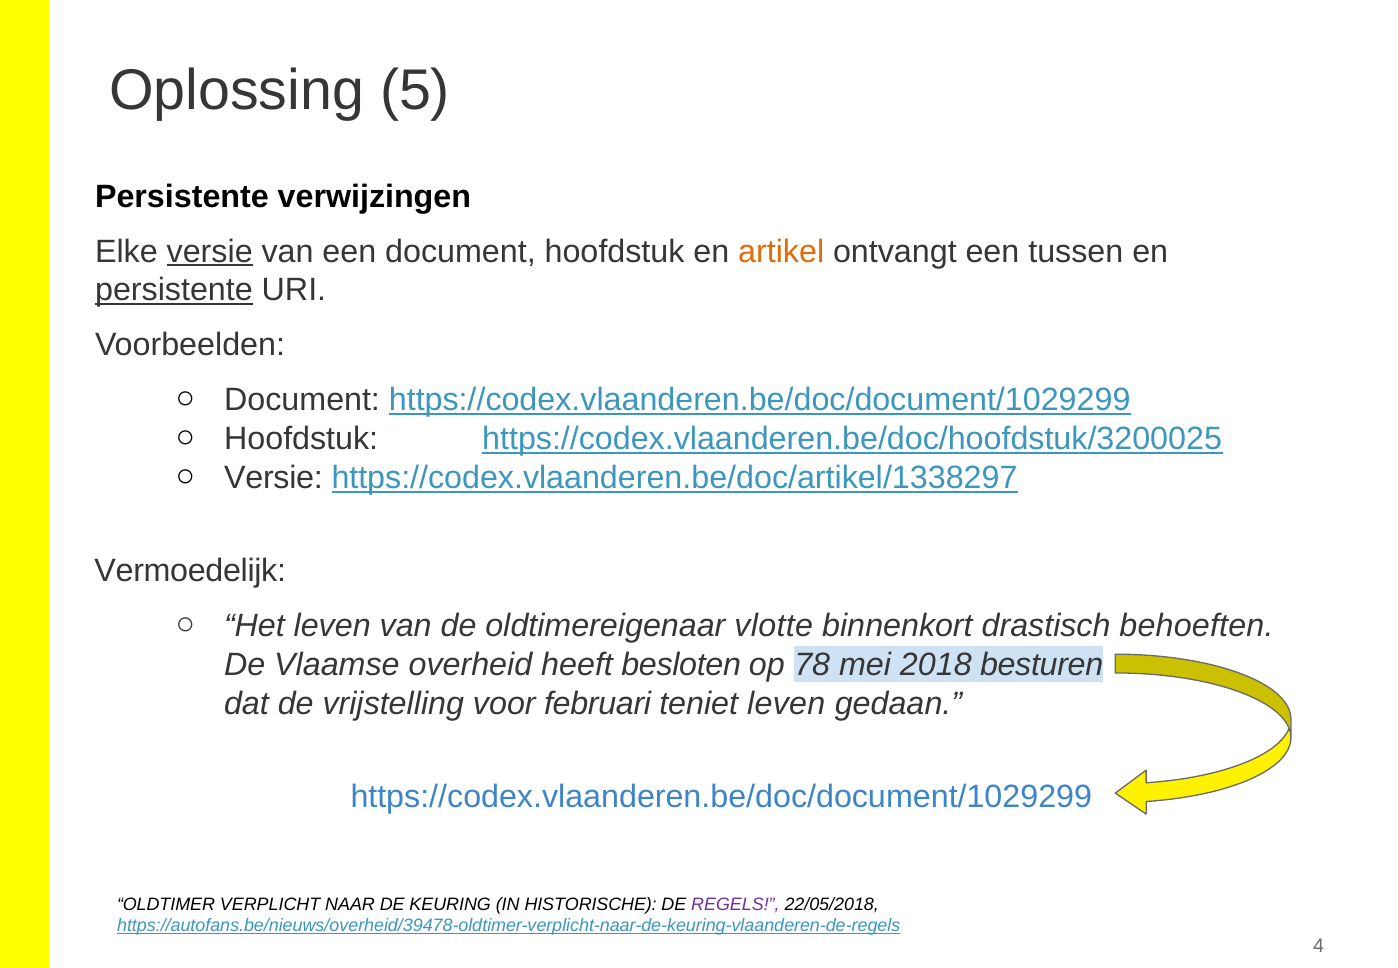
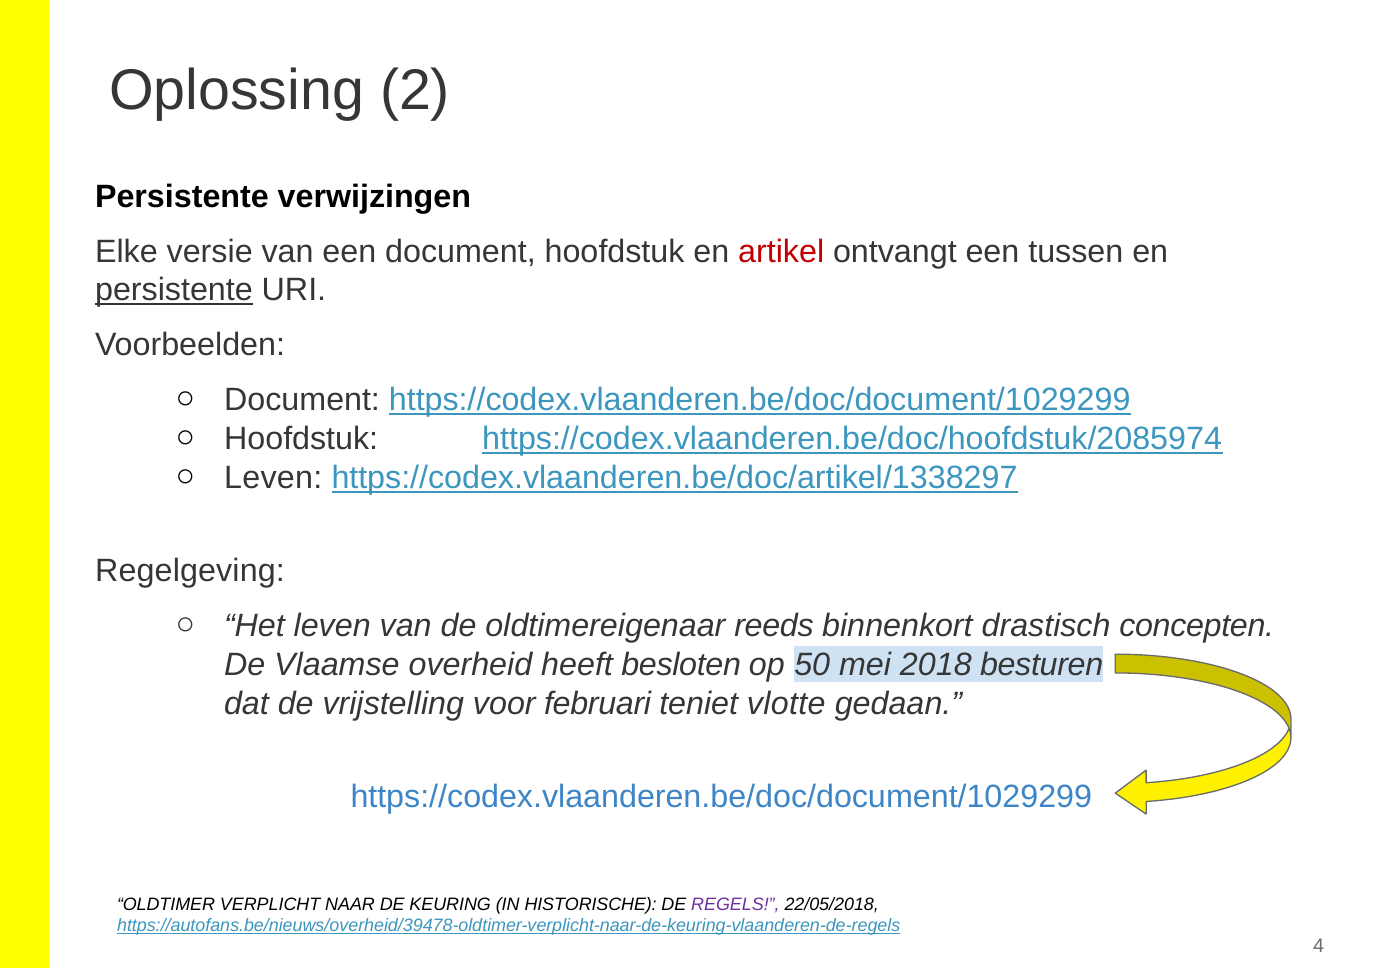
5: 5 -> 2 (415, 90)
versie underline: present -> none (210, 252)
artikel colour: orange -> red (781, 252)
https://codex.vlaanderen.be/doc/hoofdstuk/3200025: https://codex.vlaanderen.be/doc/hoofdstuk/3200025 -> https://codex.vlaanderen.be/doc/hoofdstuk/2085974 (852, 439)
Versie: Versie -> Leven (273, 477)
Vermoedelijk: Vermoedelijk -> Regelgeving (190, 571)
vlotte: vlotte -> reeds (774, 626)
behoeften: behoeften -> concepten (1197, 626)
78: 78 -> 50 (812, 665)
teniet leven: leven -> vlotte (786, 703)
